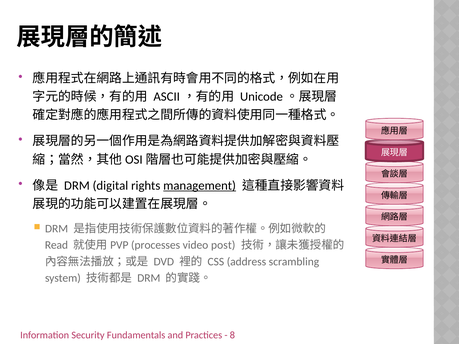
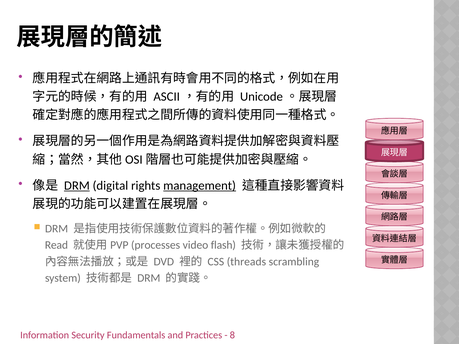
DRM underline: none -> present (77, 186)
post: post -> flash (223, 245)
address: address -> threads (246, 262)
